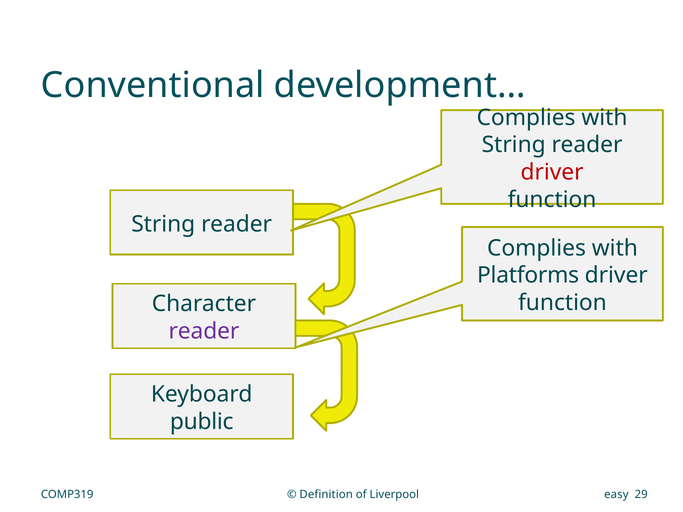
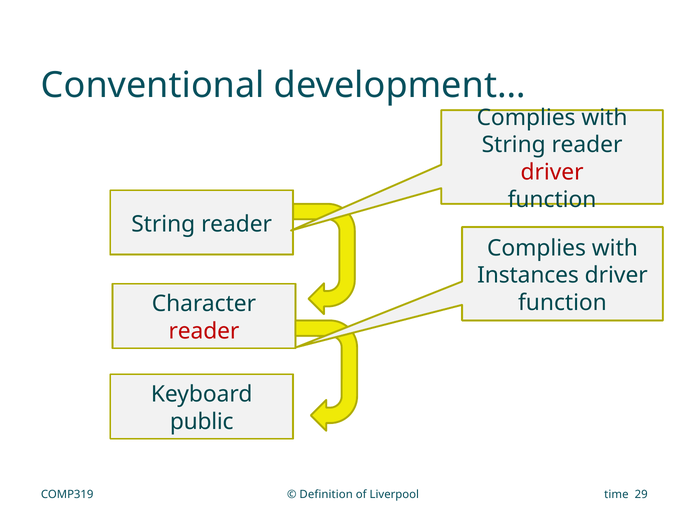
Platforms: Platforms -> Instances (528, 275)
reader colour: purple -> red (204, 331)
easy: easy -> time (616, 495)
